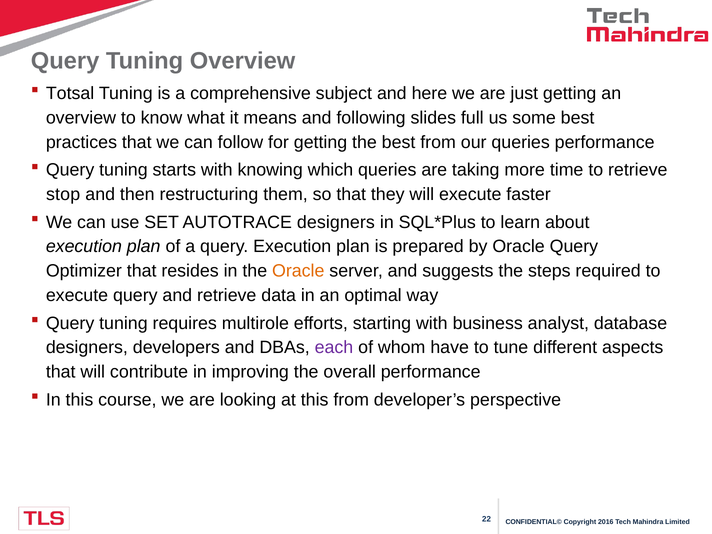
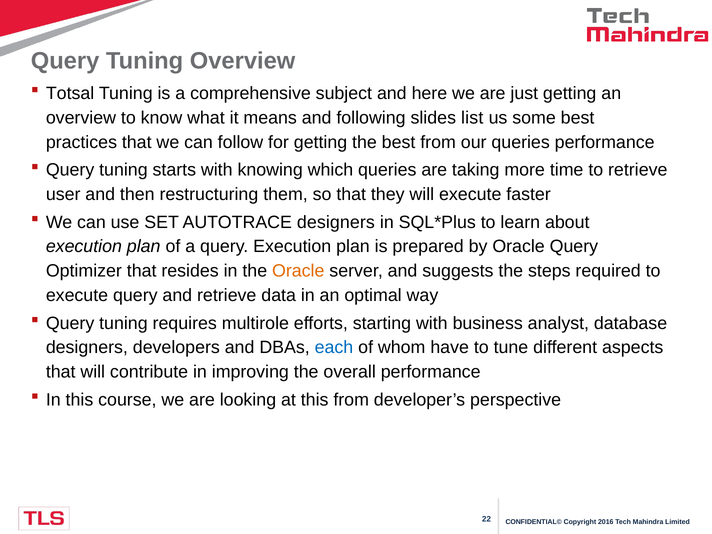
full: full -> list (472, 118)
stop: stop -> user (63, 194)
each colour: purple -> blue (334, 347)
